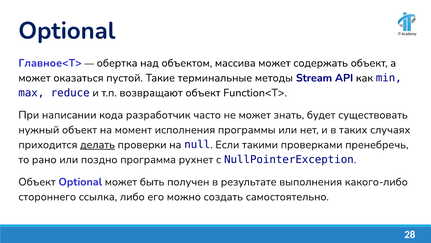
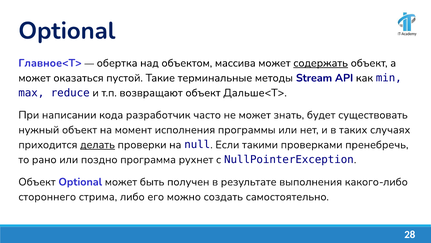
содержать underline: none -> present (321, 63)
Function<T>: Function<T> -> Дальше<T> (255, 93)
cсылка: cсылка -> стрима (98, 196)
